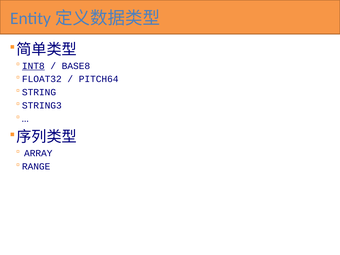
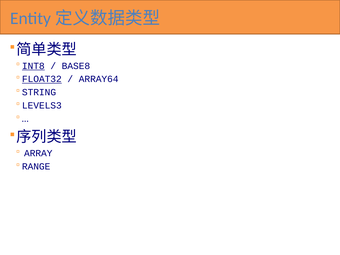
FLOAT32 underline: none -> present (42, 79)
PITCH64: PITCH64 -> ARRAY64 (99, 79)
STRING3: STRING3 -> LEVELS3 (42, 106)
